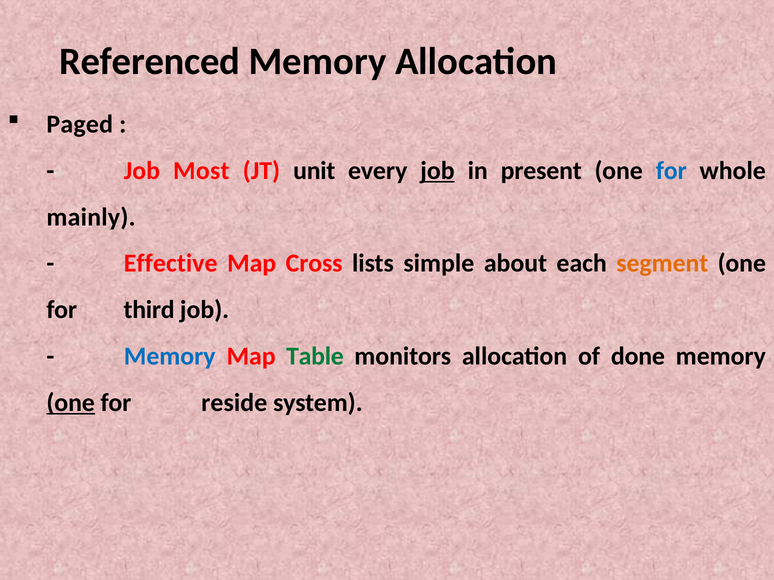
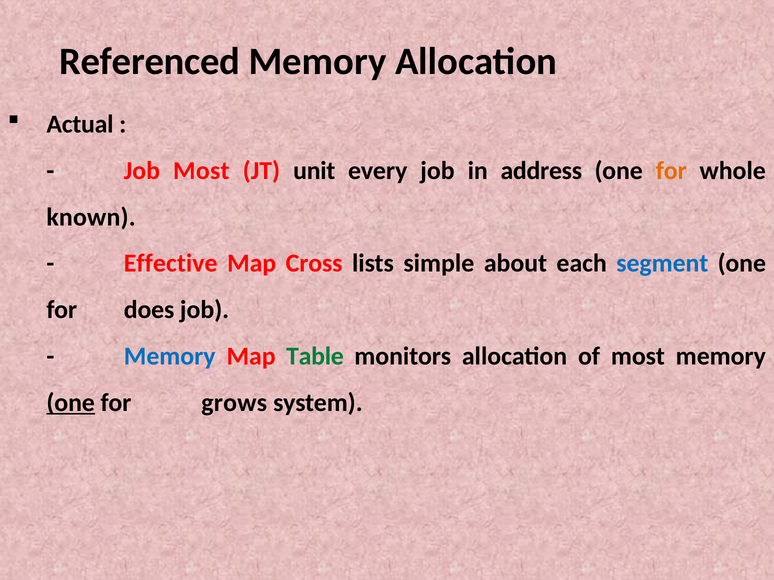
Paged: Paged -> Actual (80, 124)
job underline: present -> none (437, 171)
present: present -> address (541, 171)
for colour: blue -> orange (671, 171)
mainly: mainly -> known (91, 217)
segment colour: orange -> blue (662, 264)
third: third -> does (149, 310)
of done: done -> most (638, 357)
reside: reside -> grows (234, 403)
